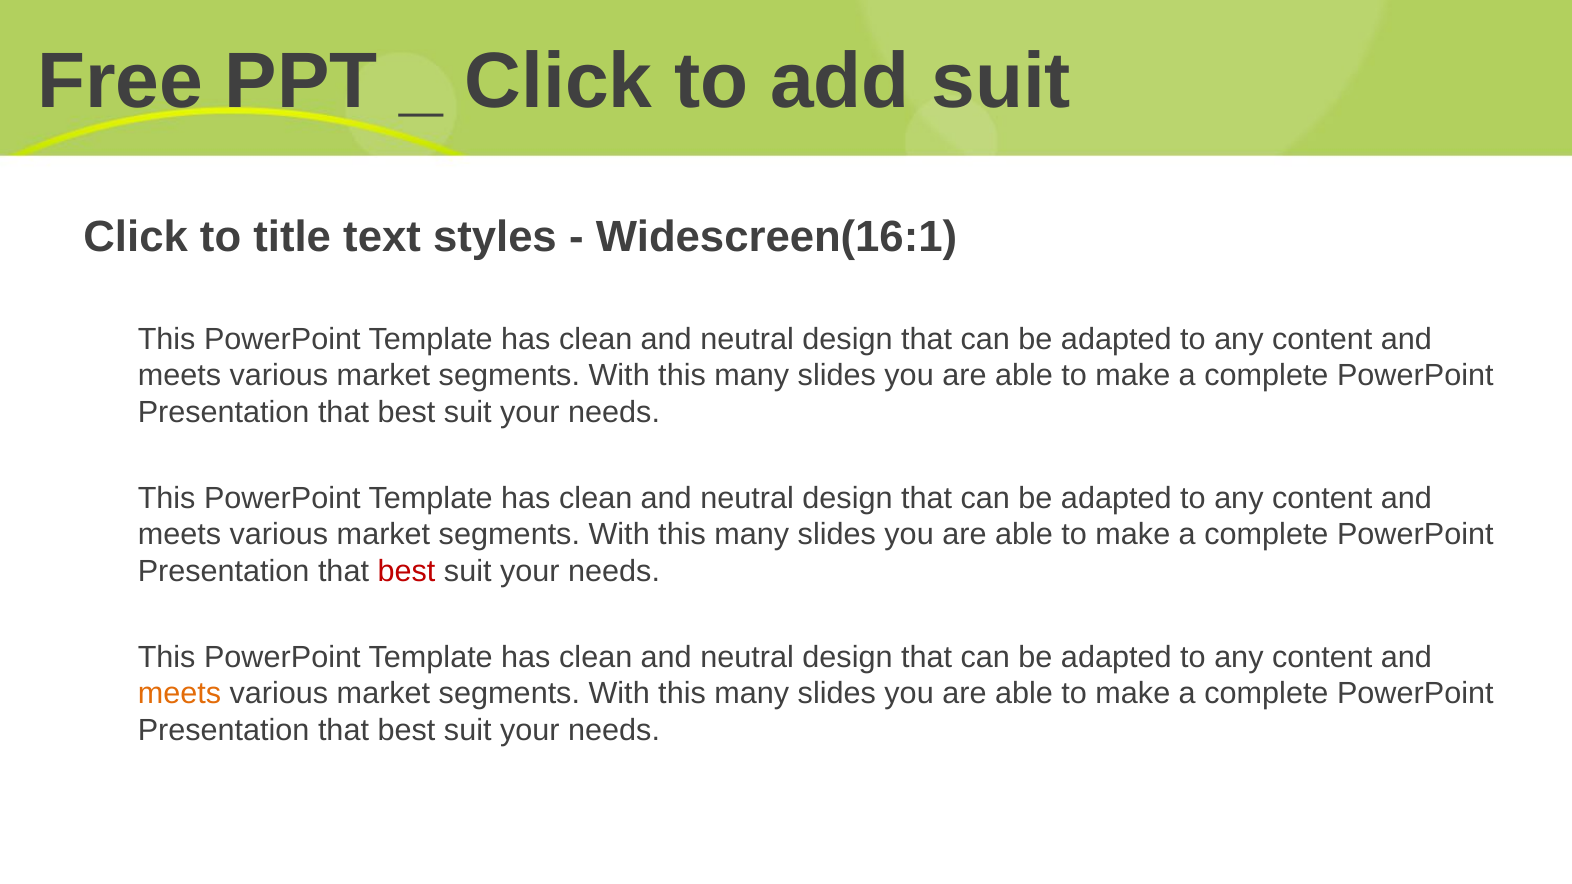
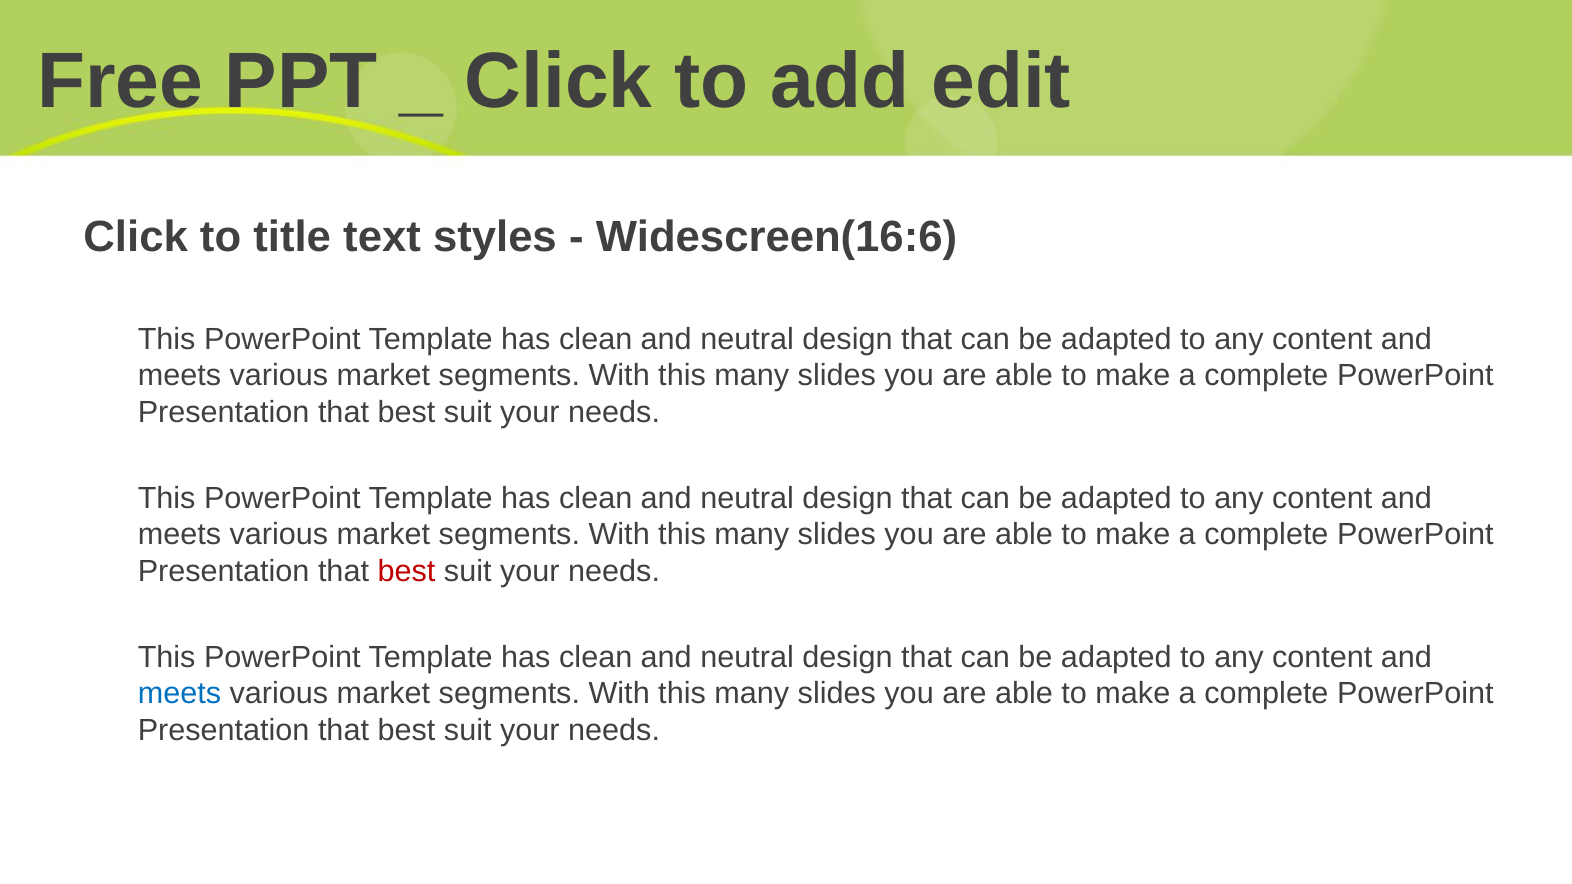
add suit: suit -> edit (1001, 82)
Widescreen(16:1: Widescreen(16:1 -> Widescreen(16:6 (776, 237)
meets colour: orange -> blue (179, 694)
